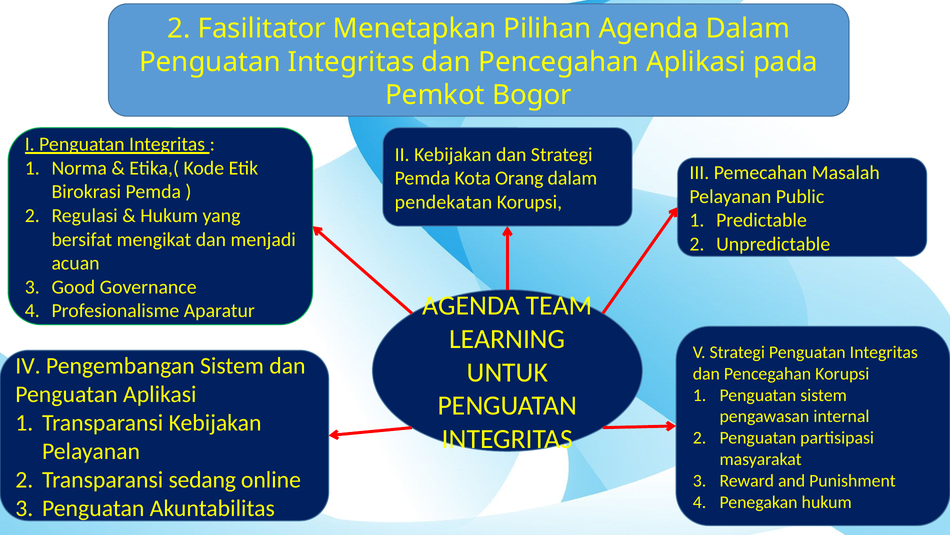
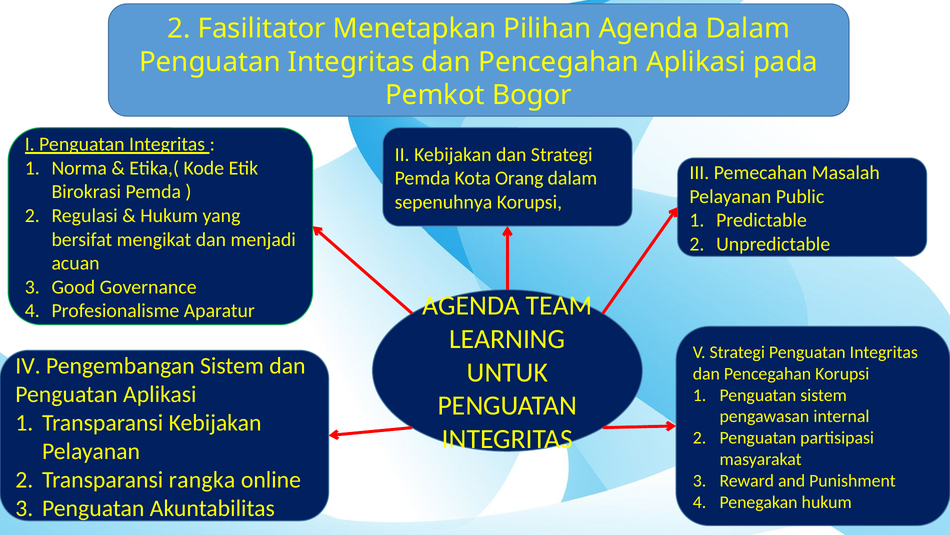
pendekatan: pendekatan -> sepenuhnya (444, 202)
sedang: sedang -> rangka (202, 479)
